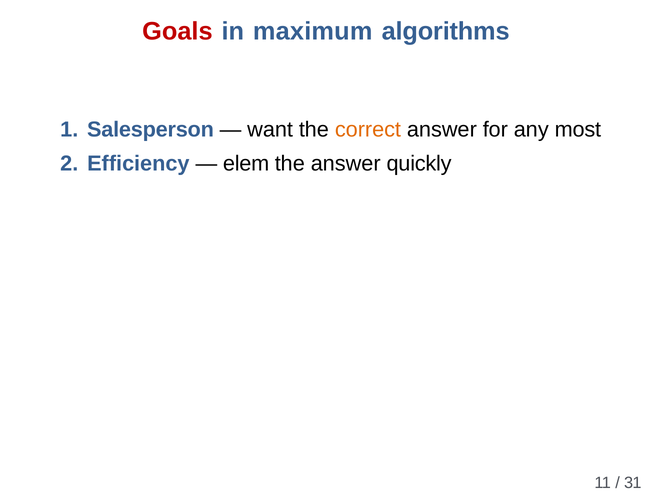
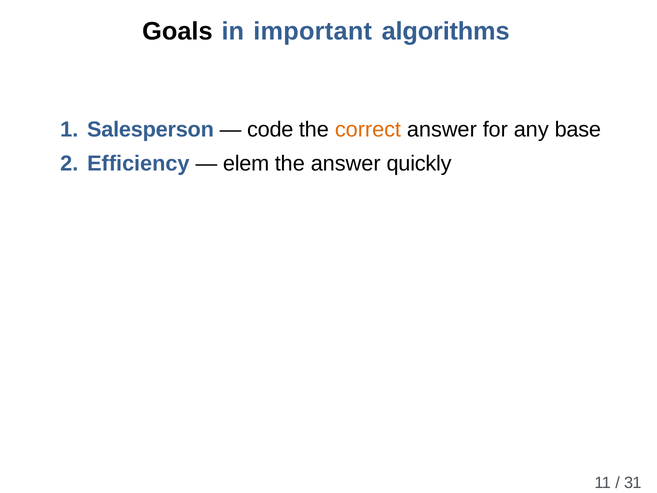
Goals colour: red -> black (177, 32)
maximum: maximum -> important (313, 32)
want: want -> code (270, 129)
most: most -> base (578, 129)
